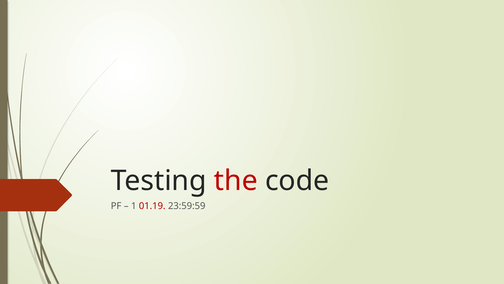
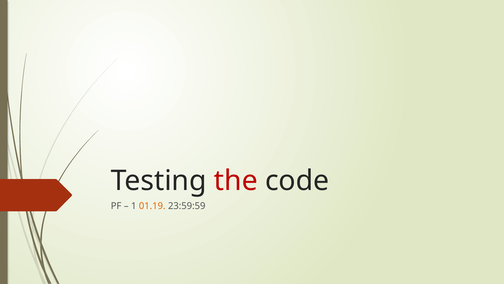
01.19 colour: red -> orange (152, 206)
